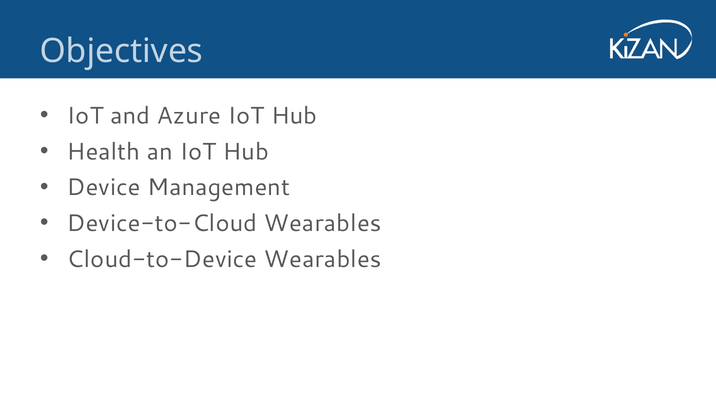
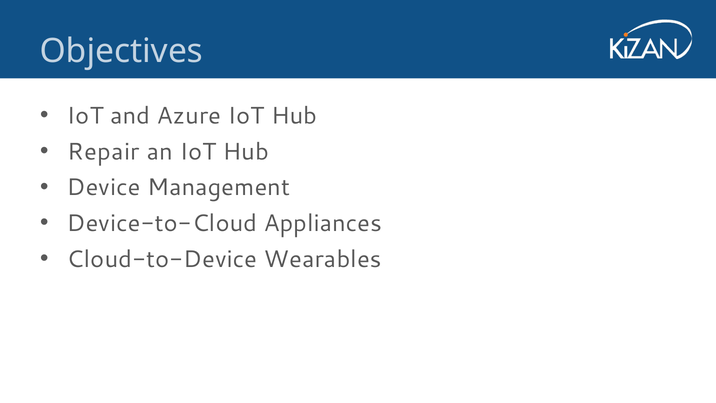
Health: Health -> Repair (104, 152)
Device-to-Cloud Wearables: Wearables -> Appliances (323, 223)
